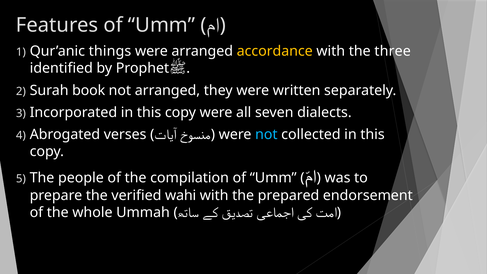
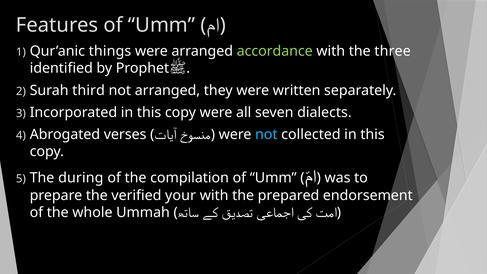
accordance colour: yellow -> light green (275, 51)
book: book -> third (89, 90)
people: people -> during (81, 178)
wahi: wahi -> your (181, 196)
